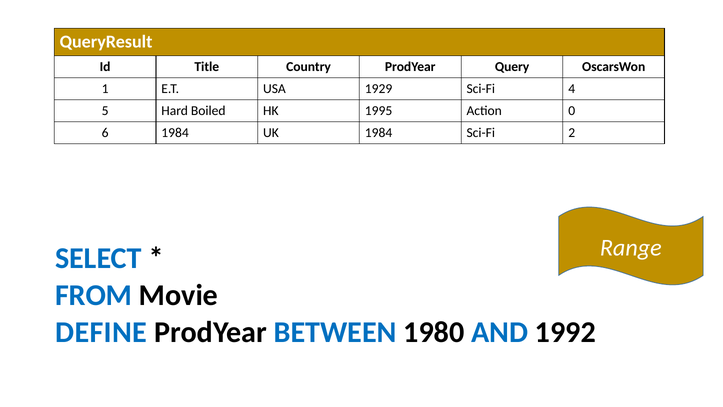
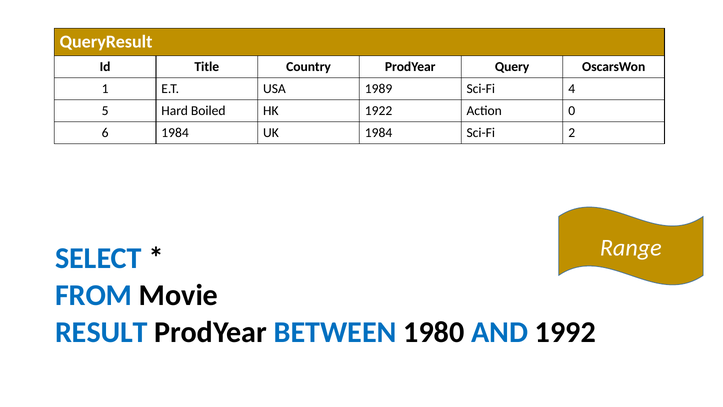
1929: 1929 -> 1989 (379, 89)
1995: 1995 -> 1922 (379, 111)
DEFINE: DEFINE -> RESULT (101, 332)
